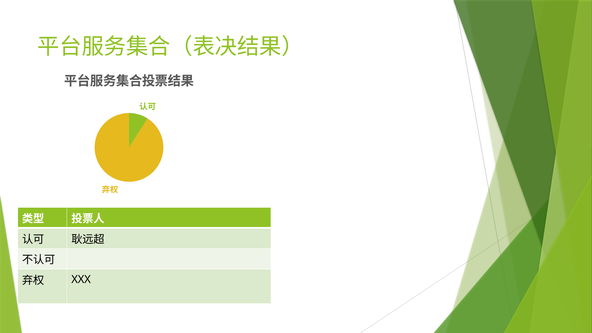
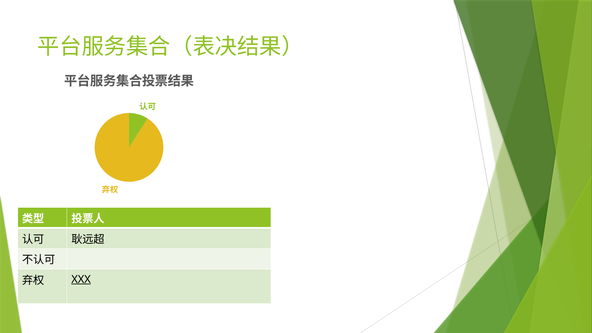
XXX underline: none -> present (81, 279)
